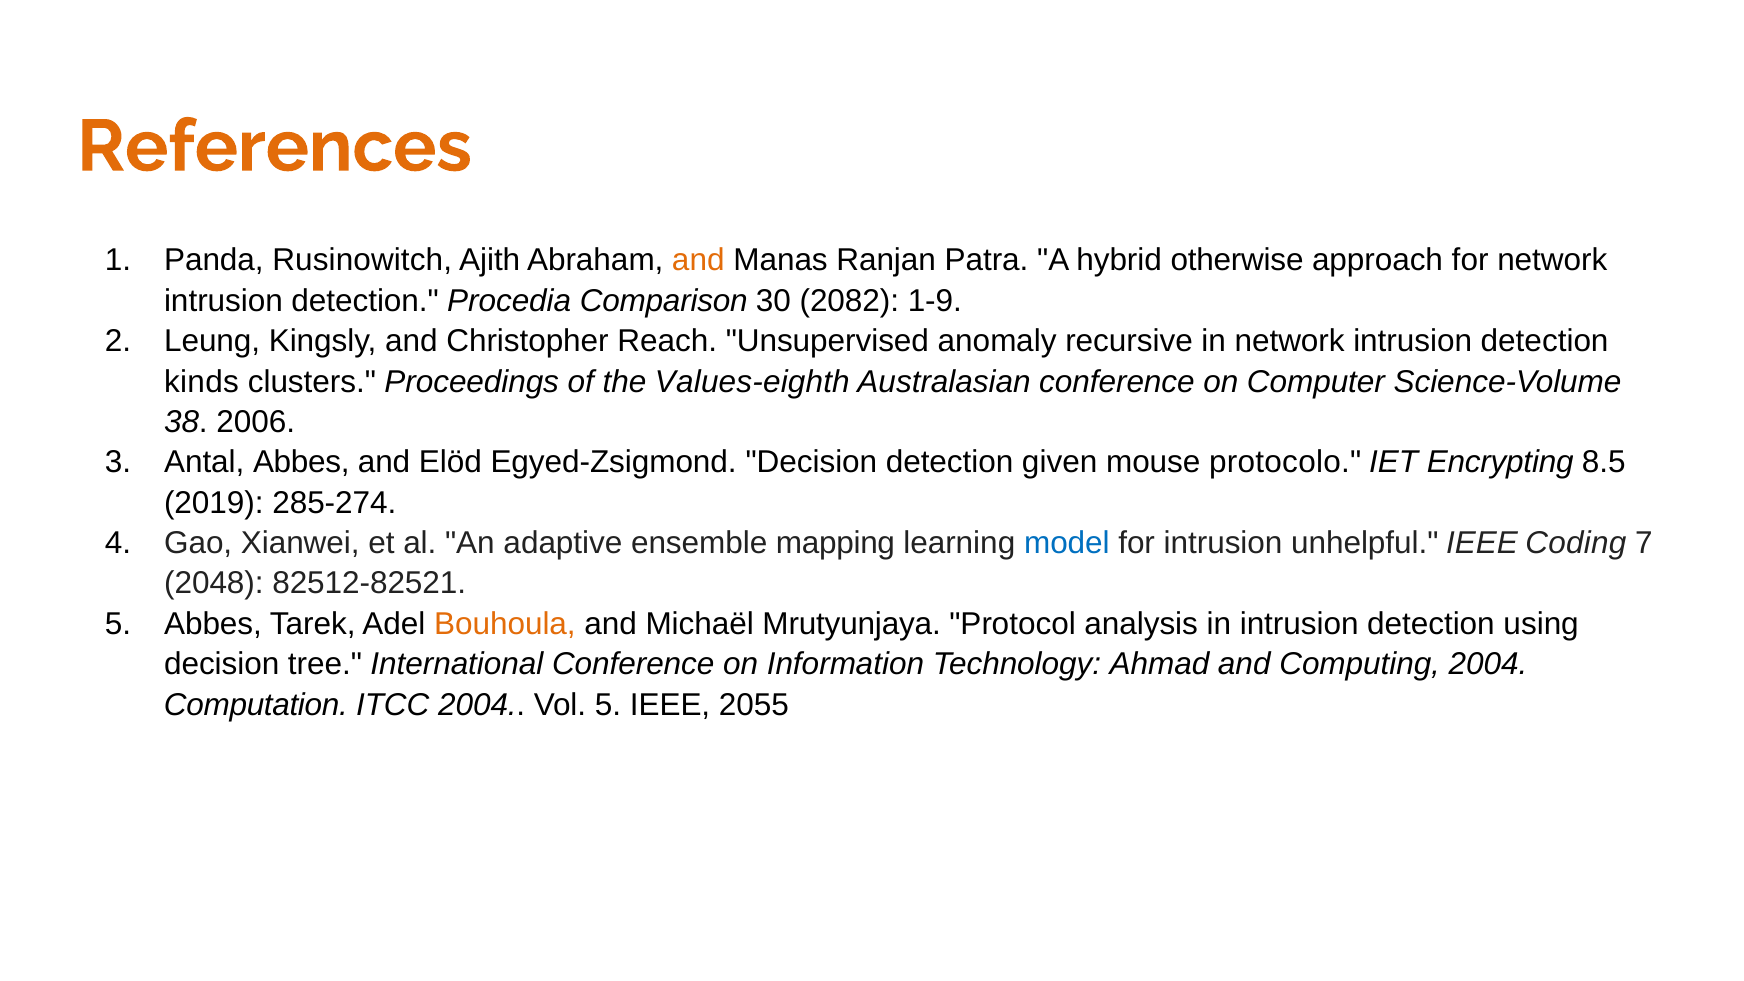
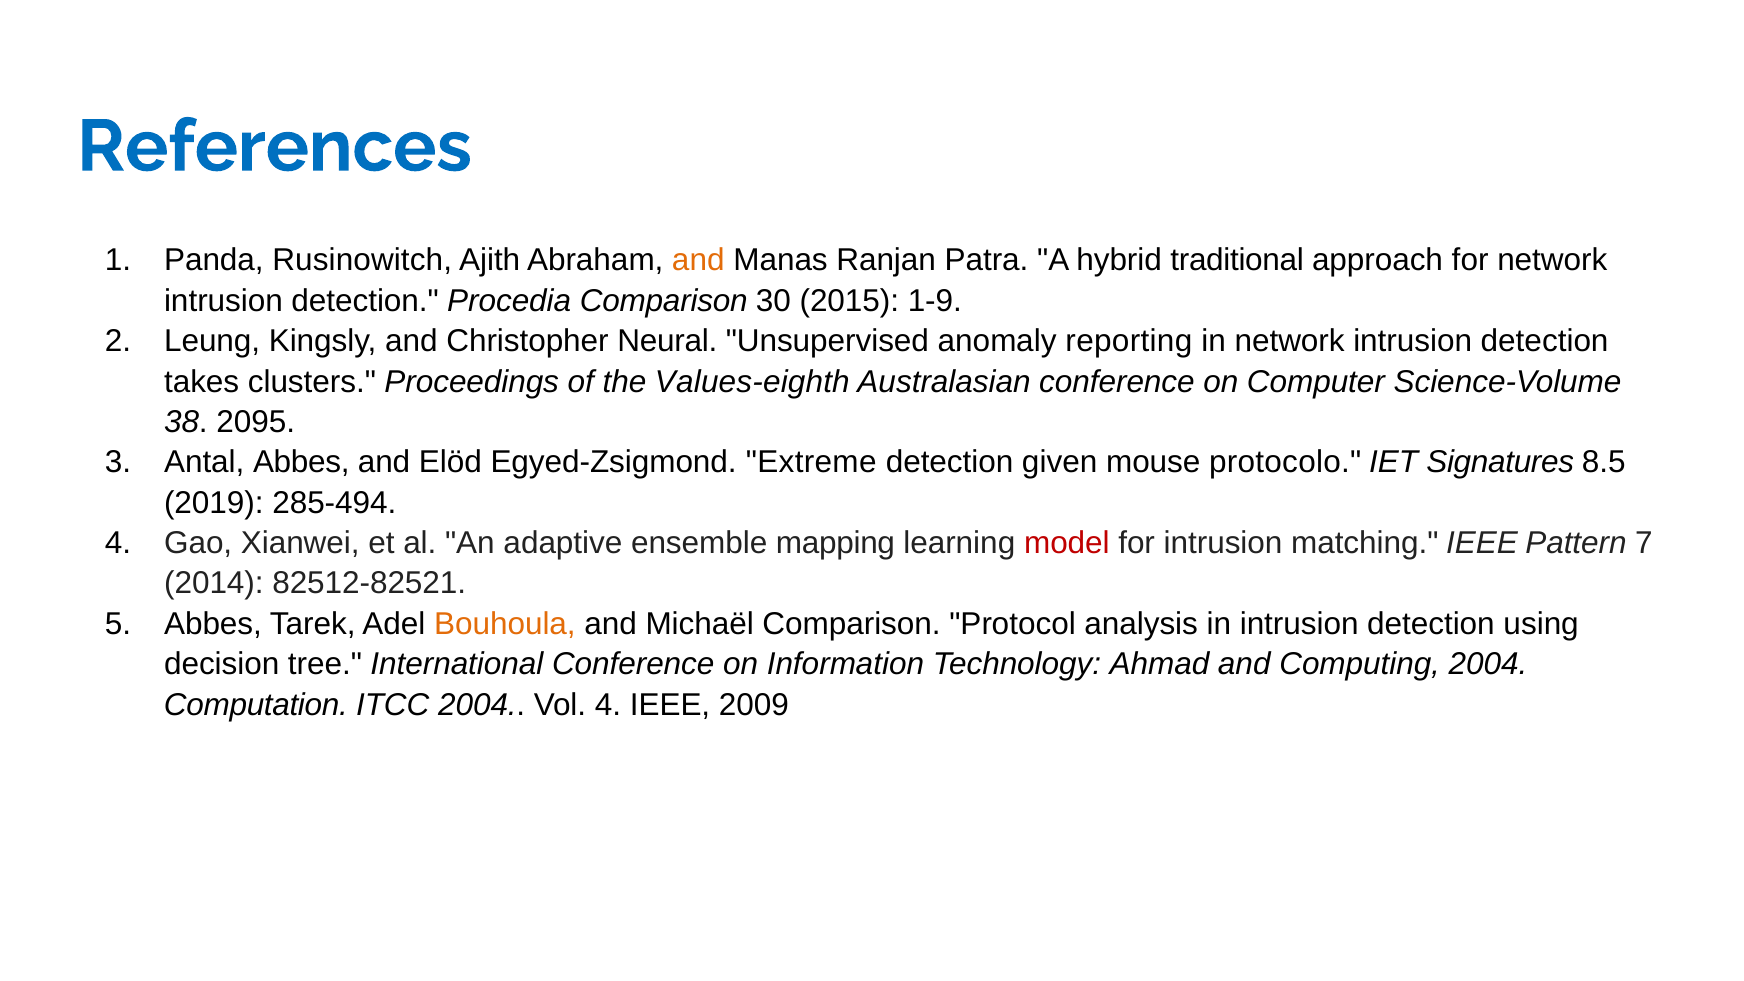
References colour: orange -> blue (274, 147)
otherwise: otherwise -> traditional (1237, 261)
2082: 2082 -> 2015 (849, 301)
Reach: Reach -> Neural (667, 341)
recursive: recursive -> reporting (1129, 341)
kinds: kinds -> takes (202, 382)
2006: 2006 -> 2095 (256, 422)
Egyed-Zsigmond Decision: Decision -> Extreme (811, 462)
Encrypting: Encrypting -> Signatures (1500, 462)
285-274: 285-274 -> 285-494 (334, 503)
model colour: blue -> red (1067, 543)
unhelpful: unhelpful -> matching (1365, 543)
Coding: Coding -> Pattern (1576, 543)
2048: 2048 -> 2014 (214, 584)
Michaël Mrutyunjaya: Mrutyunjaya -> Comparison (852, 624)
Vol 5: 5 -> 4 (608, 705)
2055: 2055 -> 2009 (754, 705)
